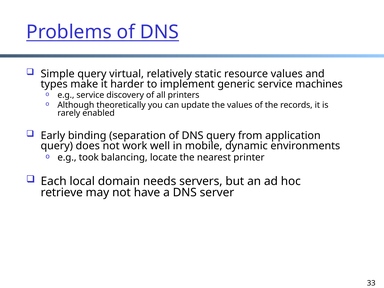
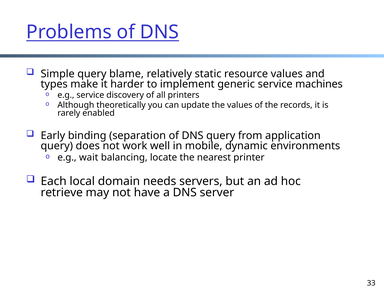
virtual: virtual -> blame (127, 74)
took: took -> wait (89, 158)
